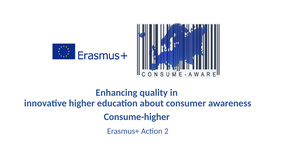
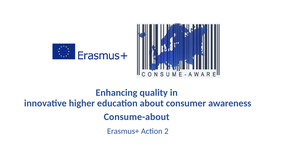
Consume-higher: Consume-higher -> Consume-about (137, 117)
